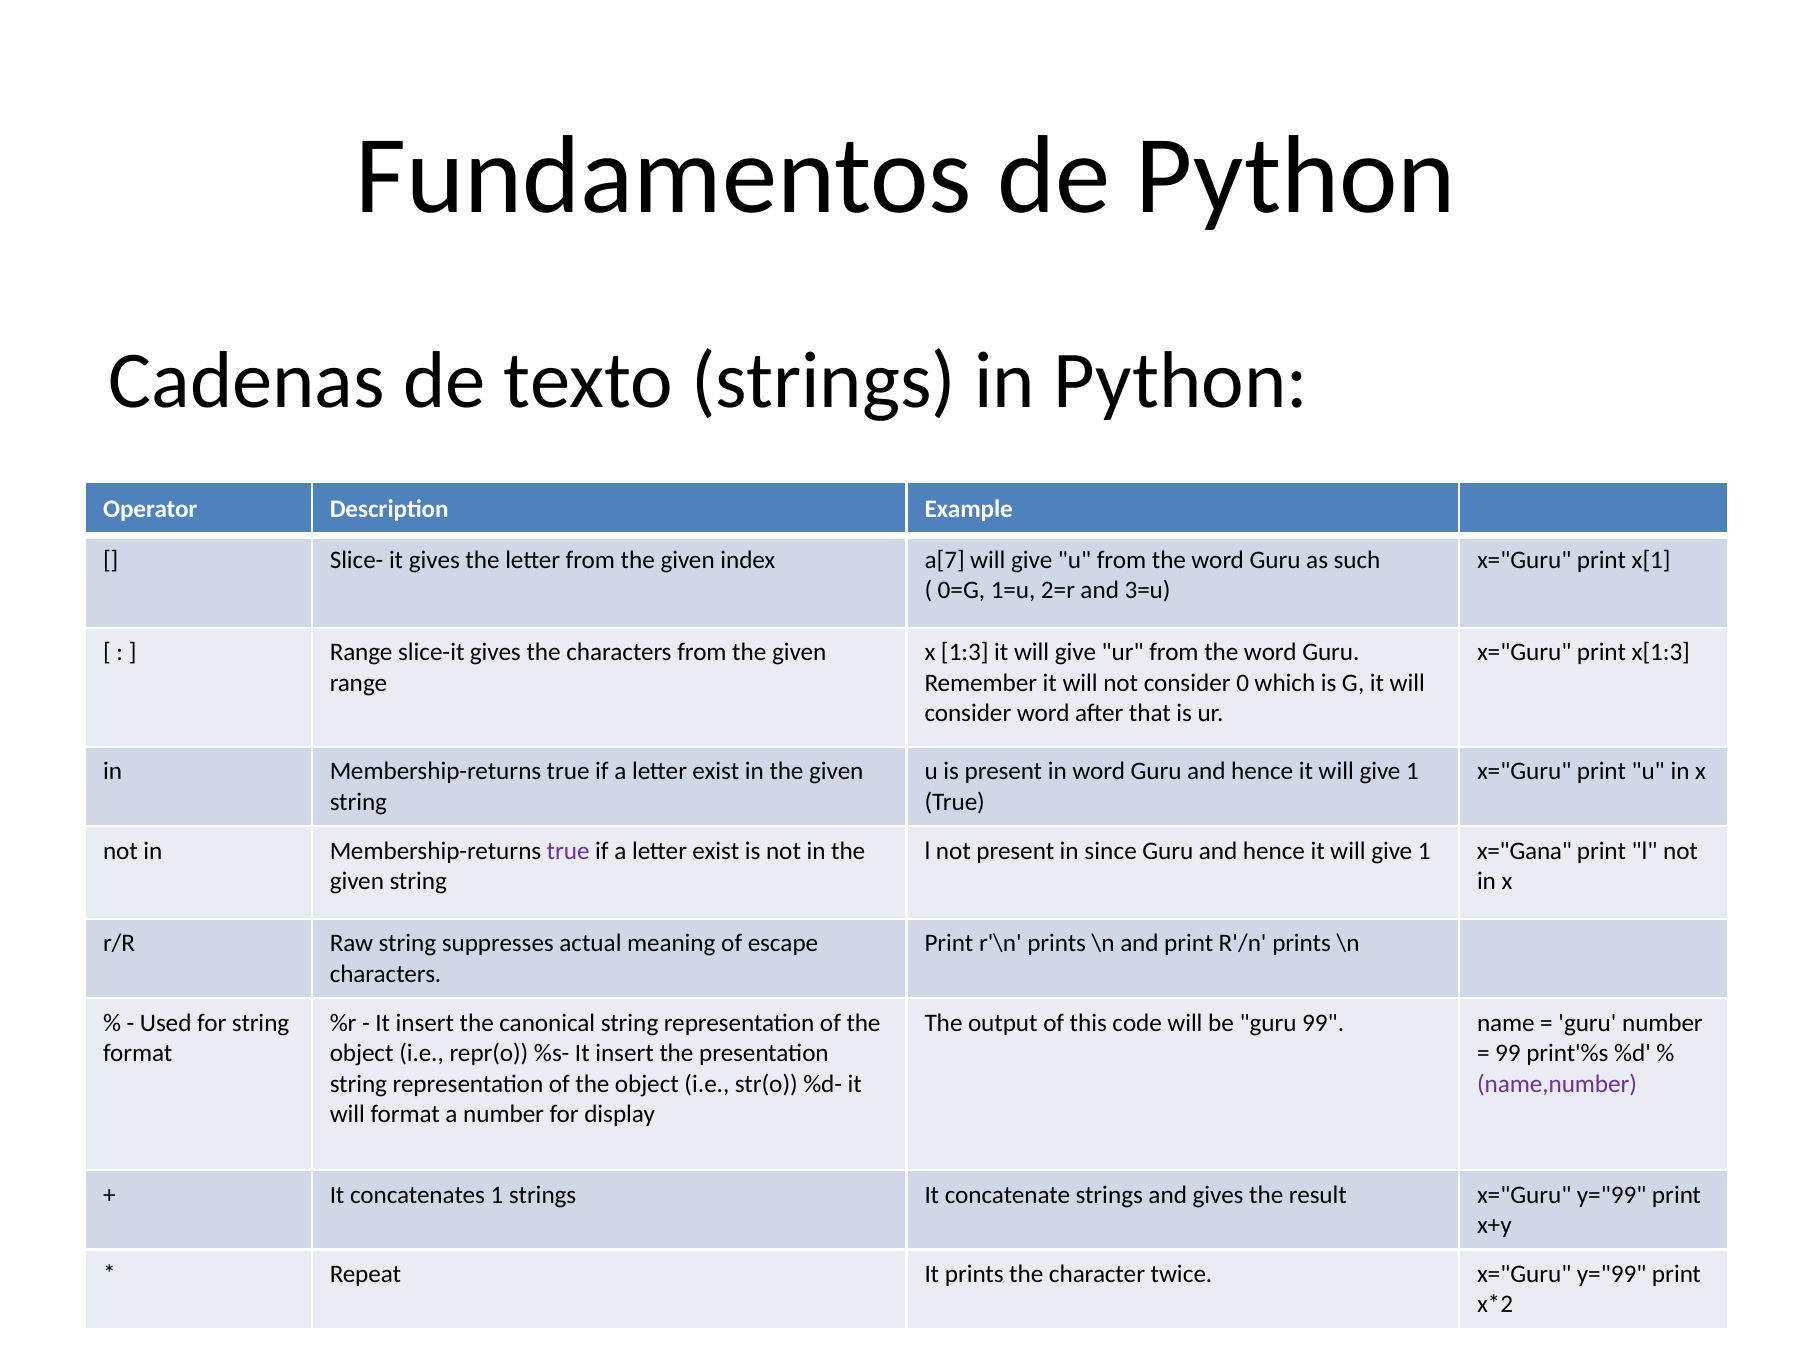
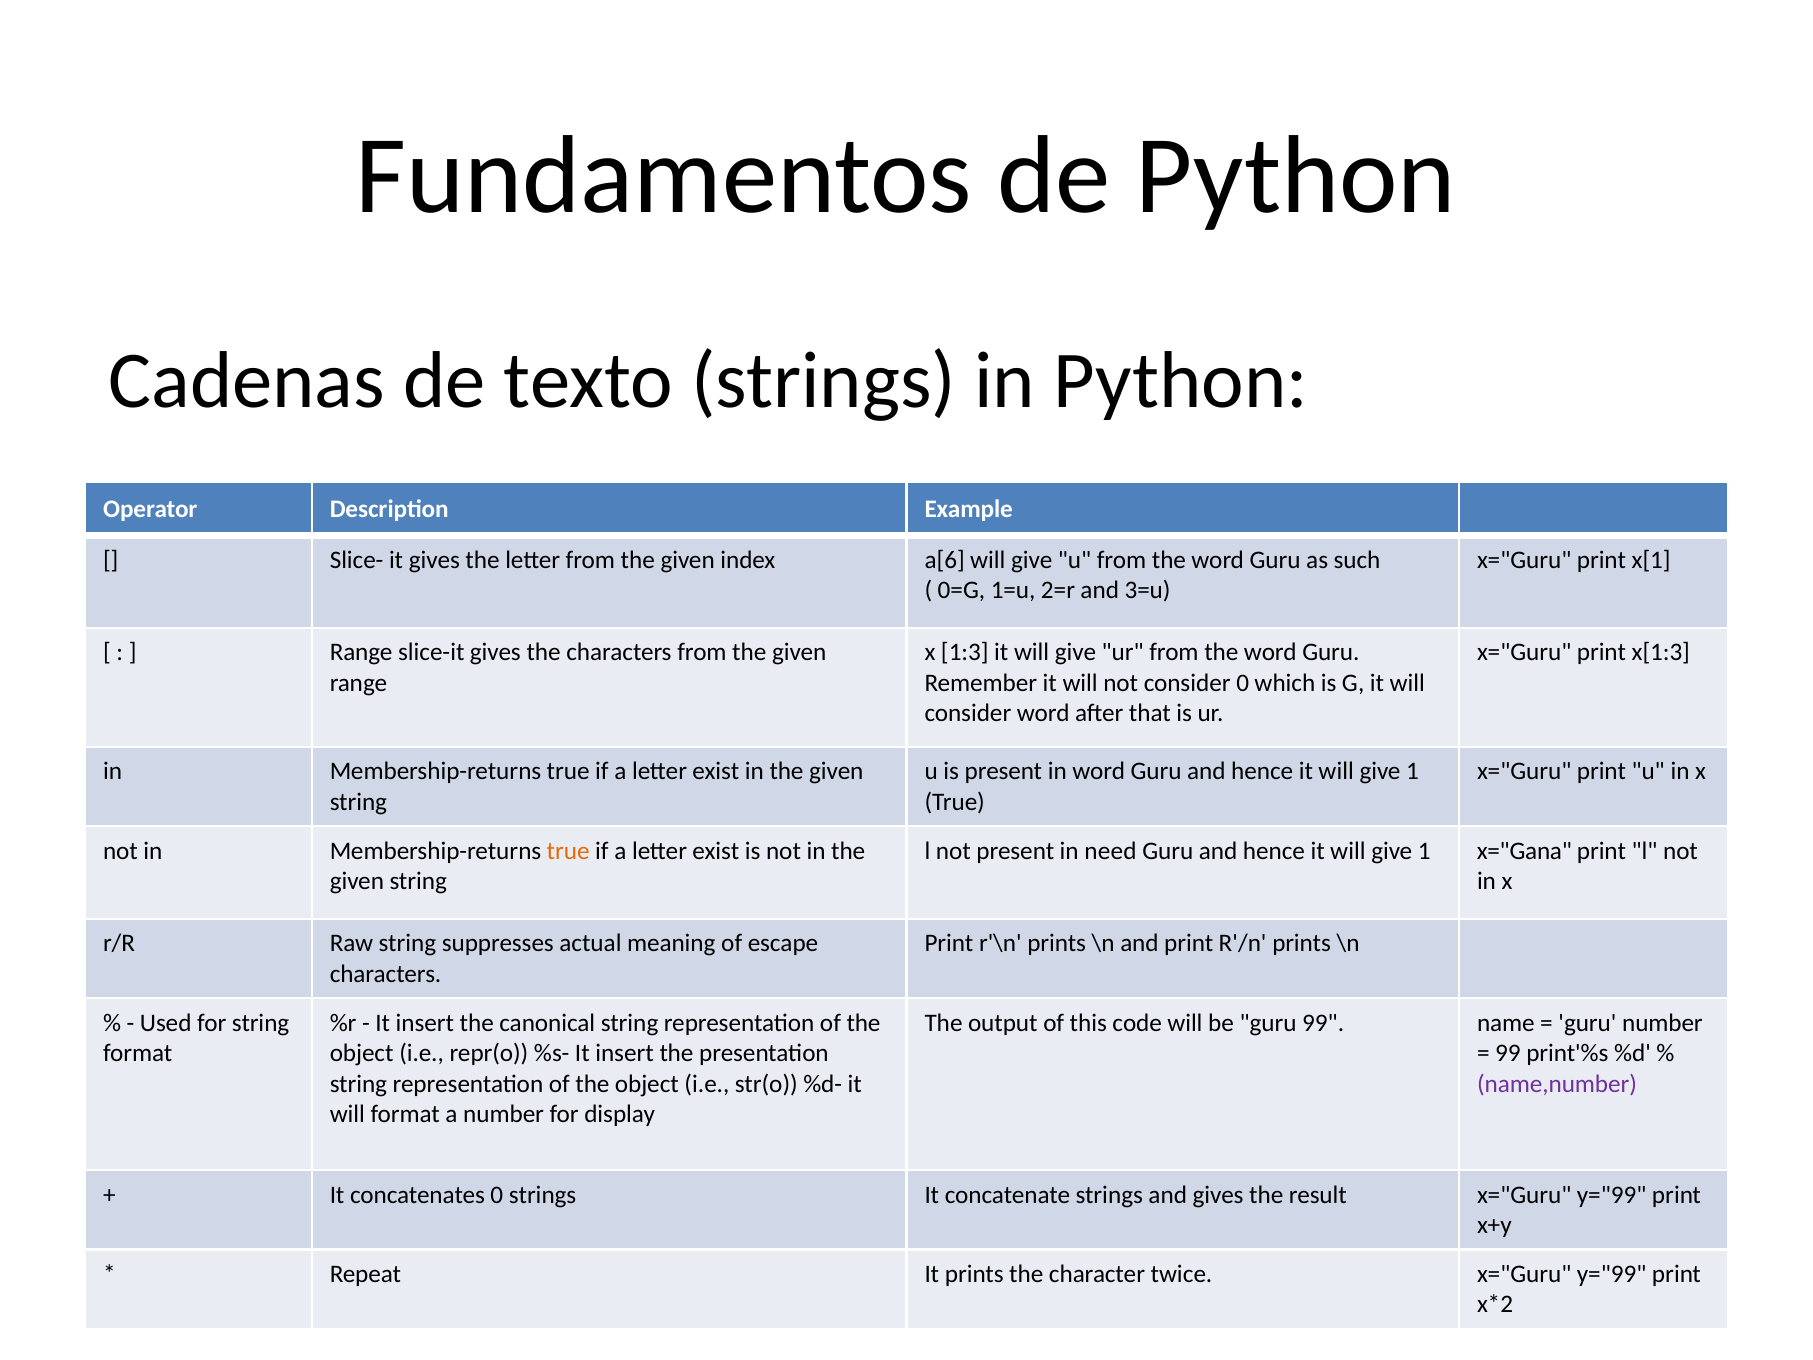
a[7: a[7 -> a[6 (945, 560)
true colour: purple -> orange (568, 851)
since: since -> need (1110, 851)
concatenates 1: 1 -> 0 (497, 1195)
